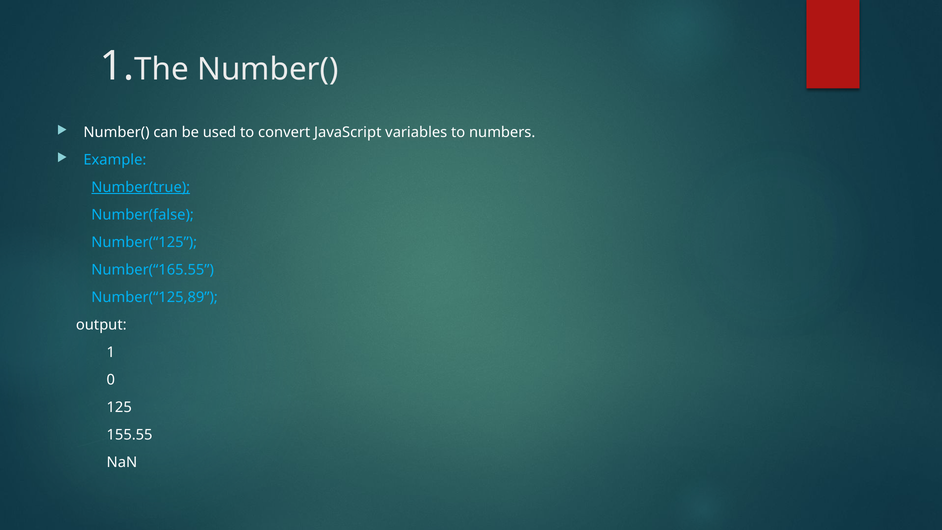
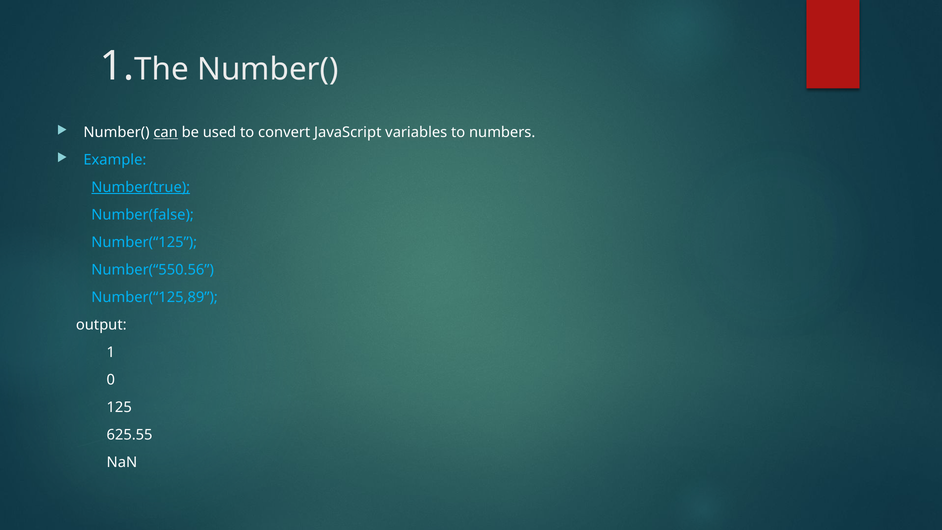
can underline: none -> present (166, 132)
Number(“165.55: Number(“165.55 -> Number(“550.56 (153, 270)
155.55: 155.55 -> 625.55 (130, 435)
